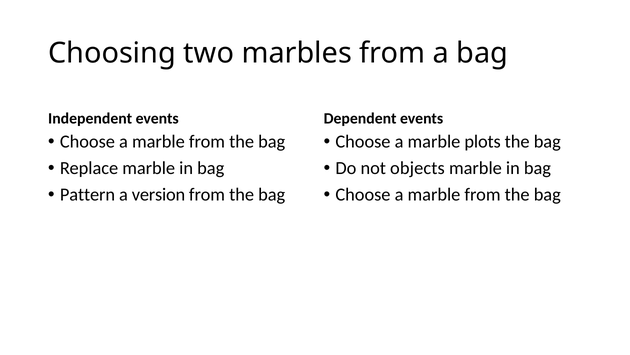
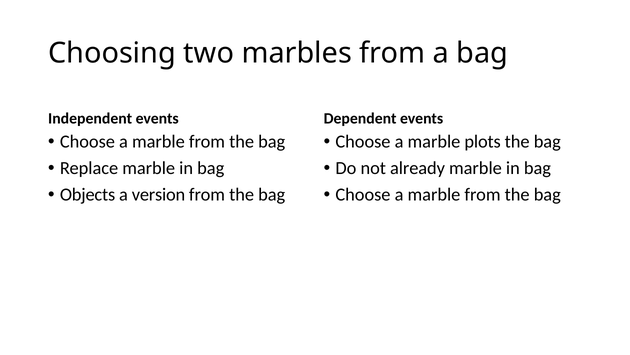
objects: objects -> already (418, 168)
Pattern: Pattern -> Objects (88, 194)
